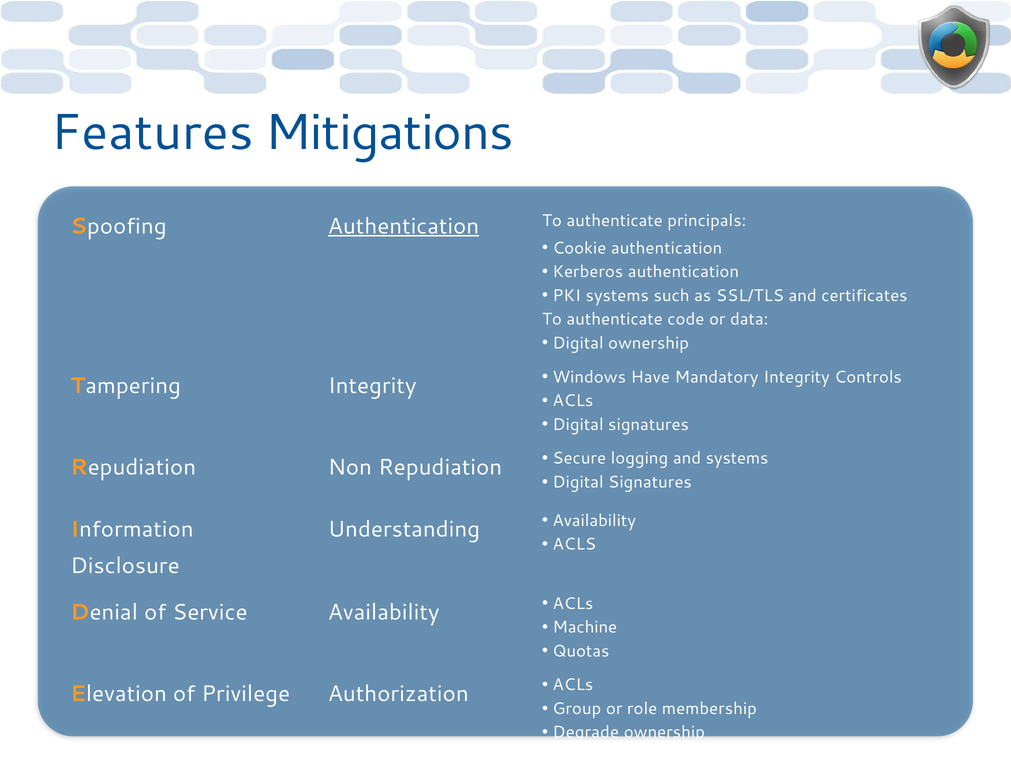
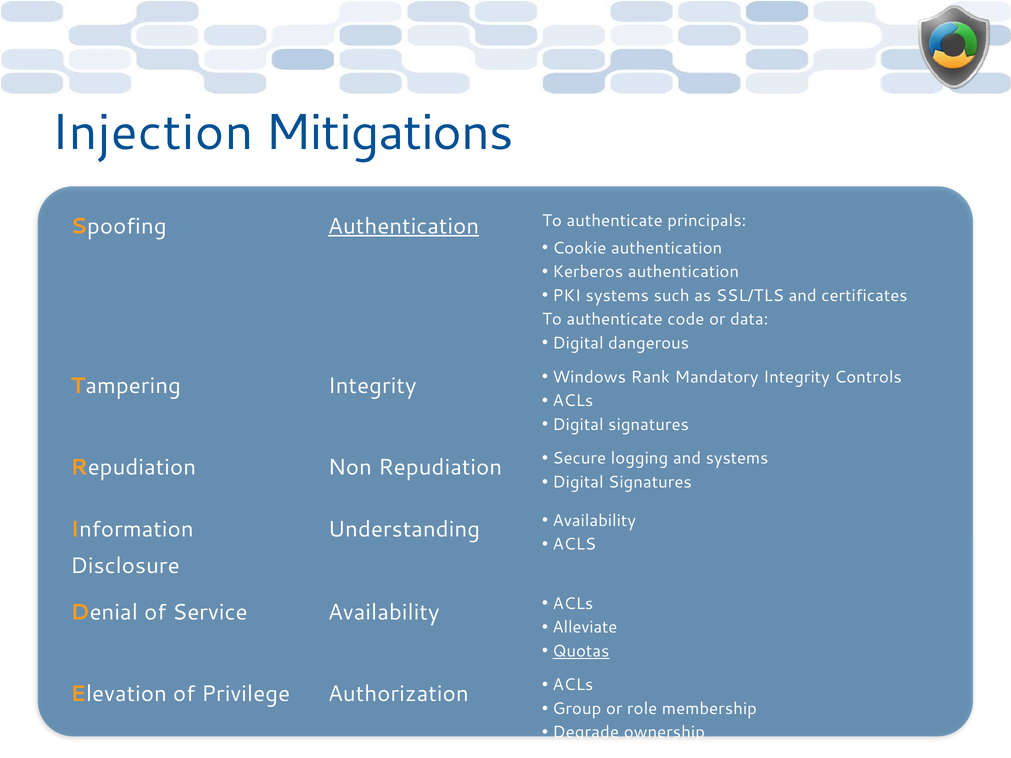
Features: Features -> Injection (152, 133)
Digital ownership: ownership -> dangerous (649, 343)
Have: Have -> Rank (650, 377)
Machine: Machine -> Alleviate (585, 627)
Quotas underline: none -> present (581, 651)
